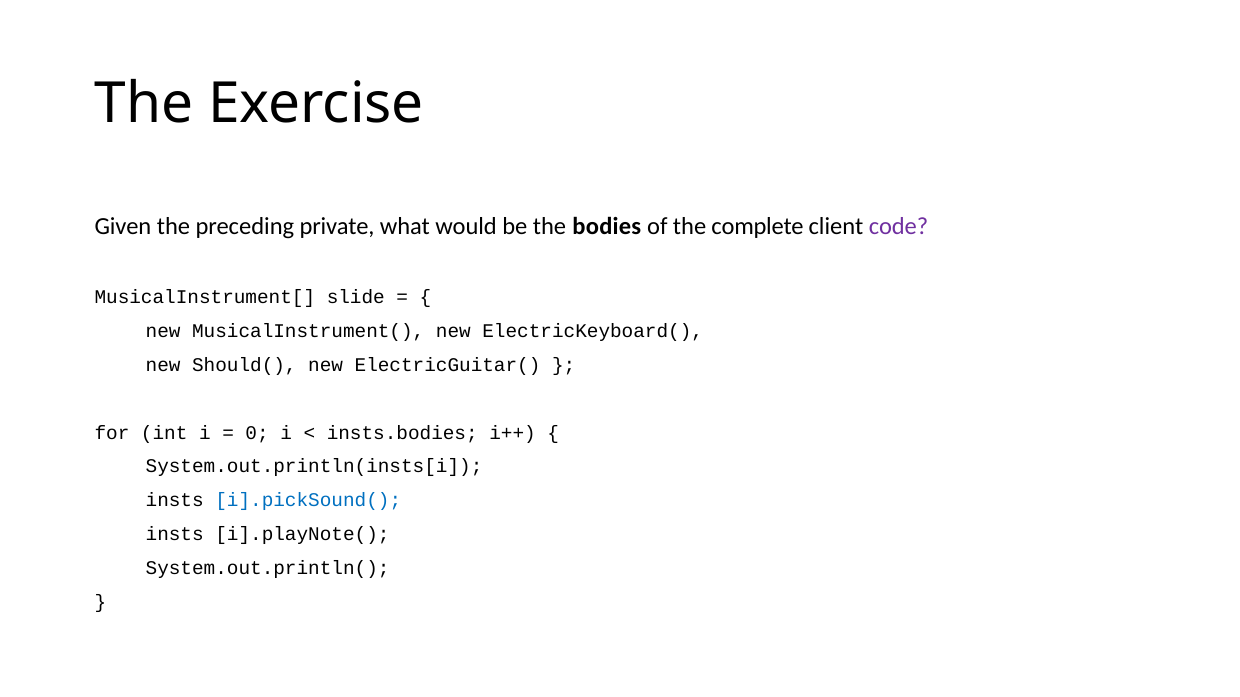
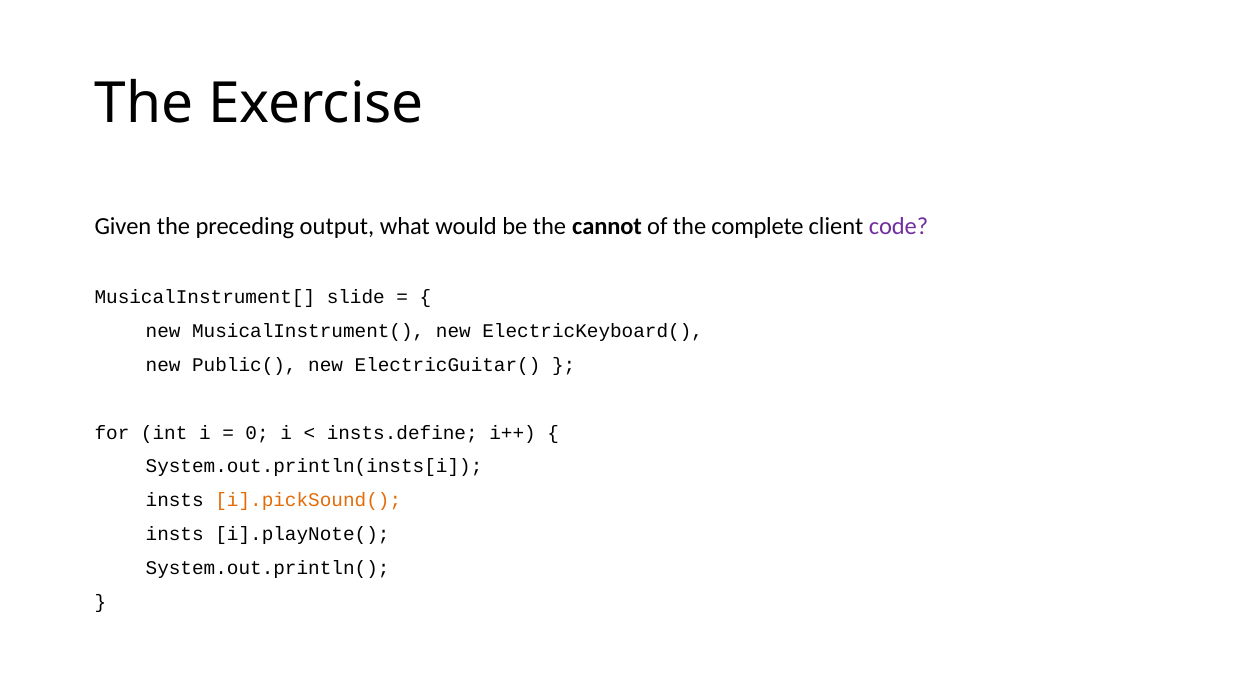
private: private -> output (337, 227)
bodies: bodies -> cannot (607, 227)
Should(: Should( -> Public( (244, 365)
insts.bodies: insts.bodies -> insts.define (402, 433)
i].pickSound( colour: blue -> orange (308, 501)
